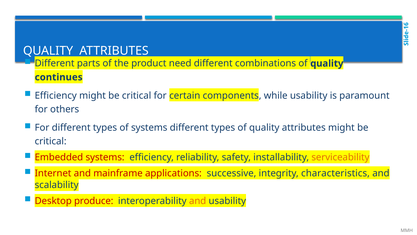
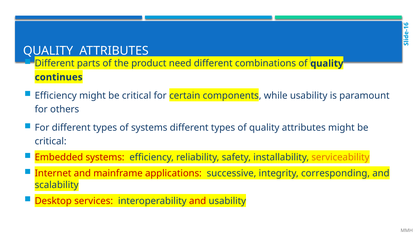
characteristics: characteristics -> corresponding (336, 173)
produce: produce -> services (94, 201)
and colour: orange -> red (198, 201)
